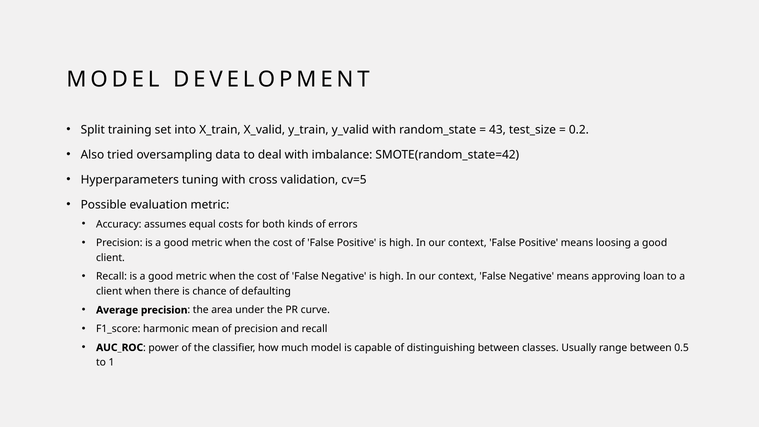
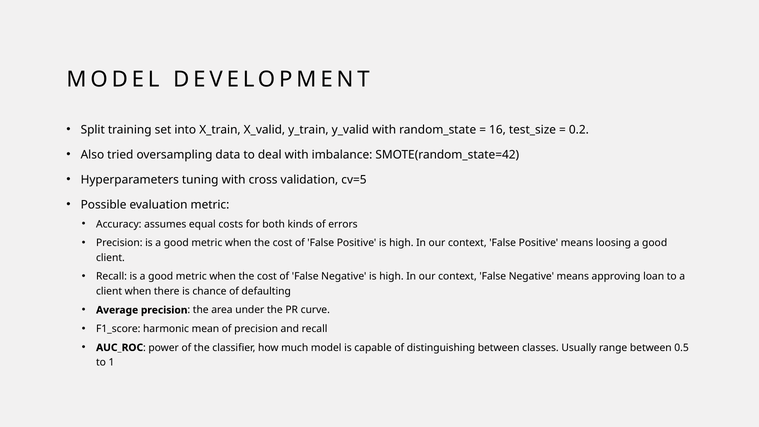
43: 43 -> 16 (497, 130)
